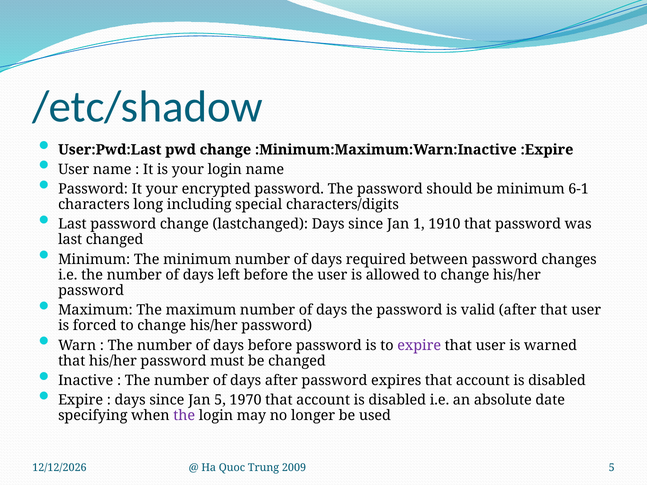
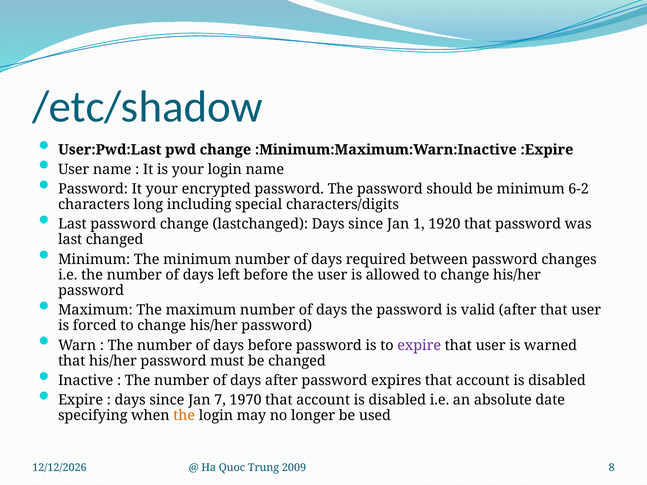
6-1: 6-1 -> 6-2 (579, 189)
1910: 1910 -> 1920 (444, 224)
Jan 5: 5 -> 7 (220, 400)
the colour: purple -> orange (184, 416)
2009 5: 5 -> 8 (612, 468)
